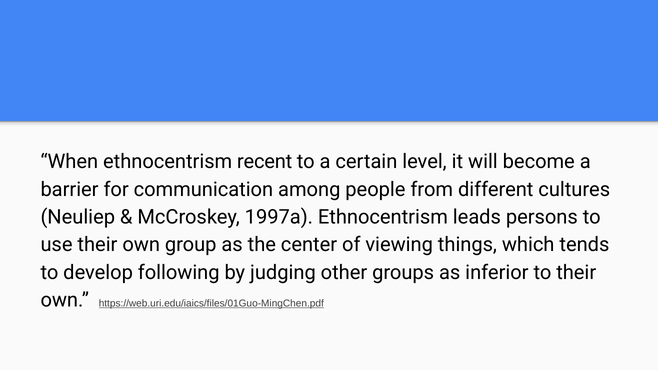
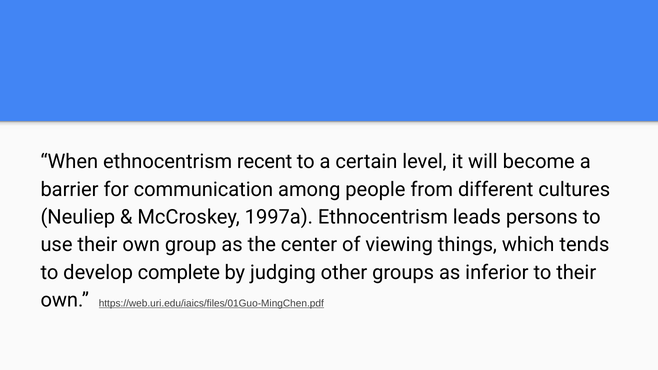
following: following -> complete (179, 273)
